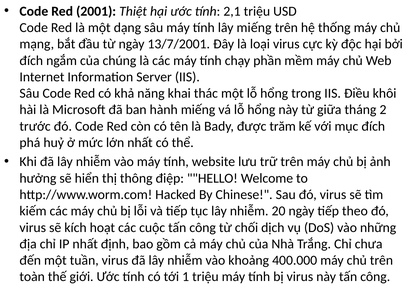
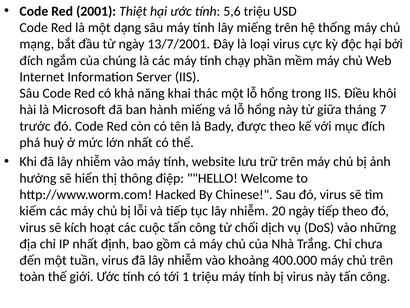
2,1: 2,1 -> 5,6 (232, 11)
2: 2 -> 7 (383, 110)
được trăm: trăm -> theo (282, 126)
